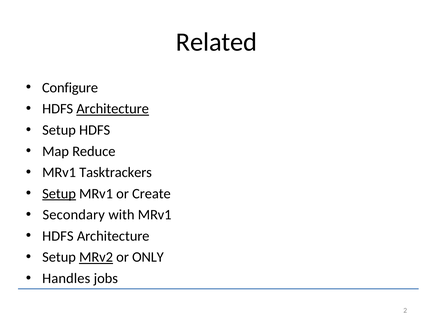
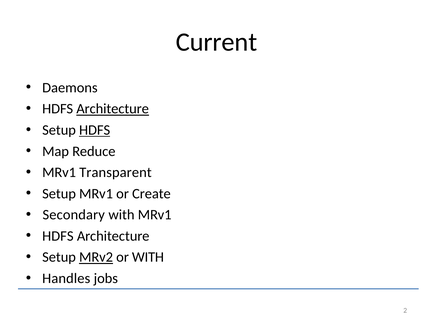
Related: Related -> Current (217, 42)
Configure: Configure -> Daemons (70, 88)
HDFS underline: none -> present (95, 130)
Tasktrackers: Tasktrackers -> Transparent (115, 172)
Setup underline: present -> none (59, 193)
or ONLY: ONLY -> WITH (148, 257)
